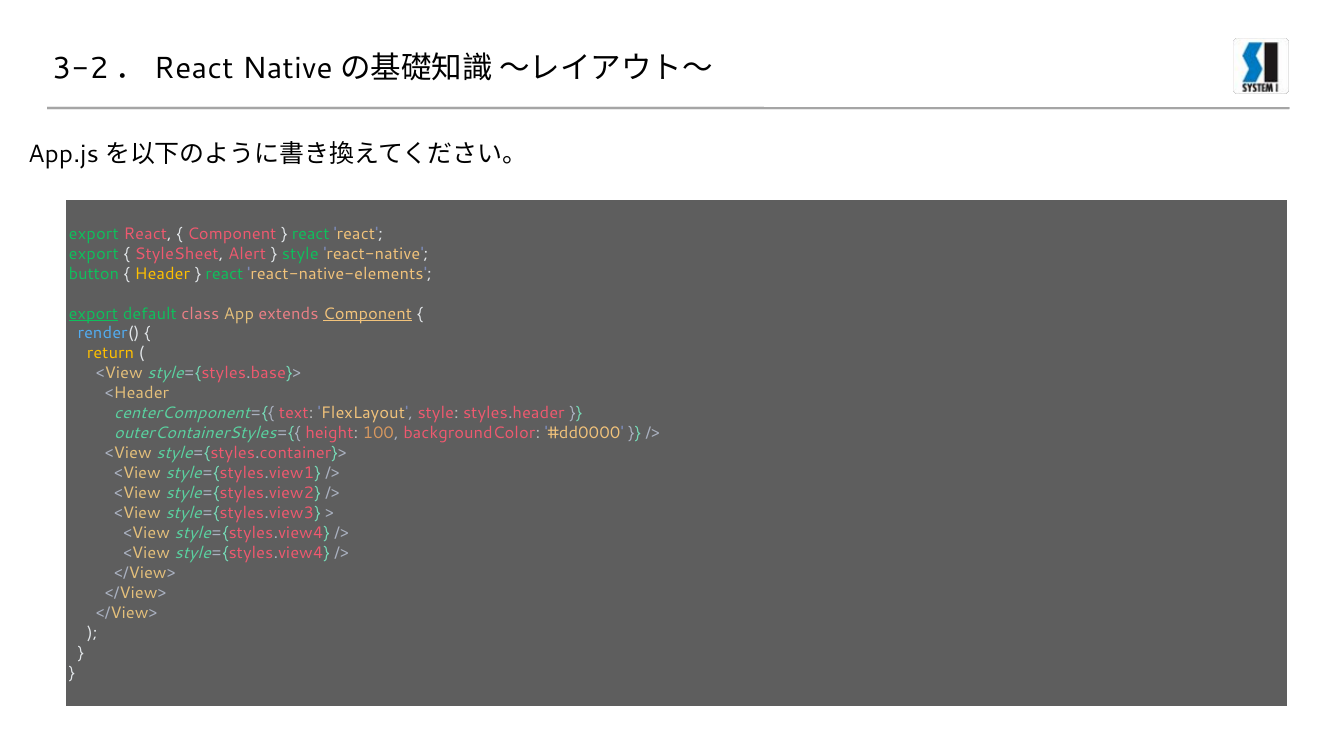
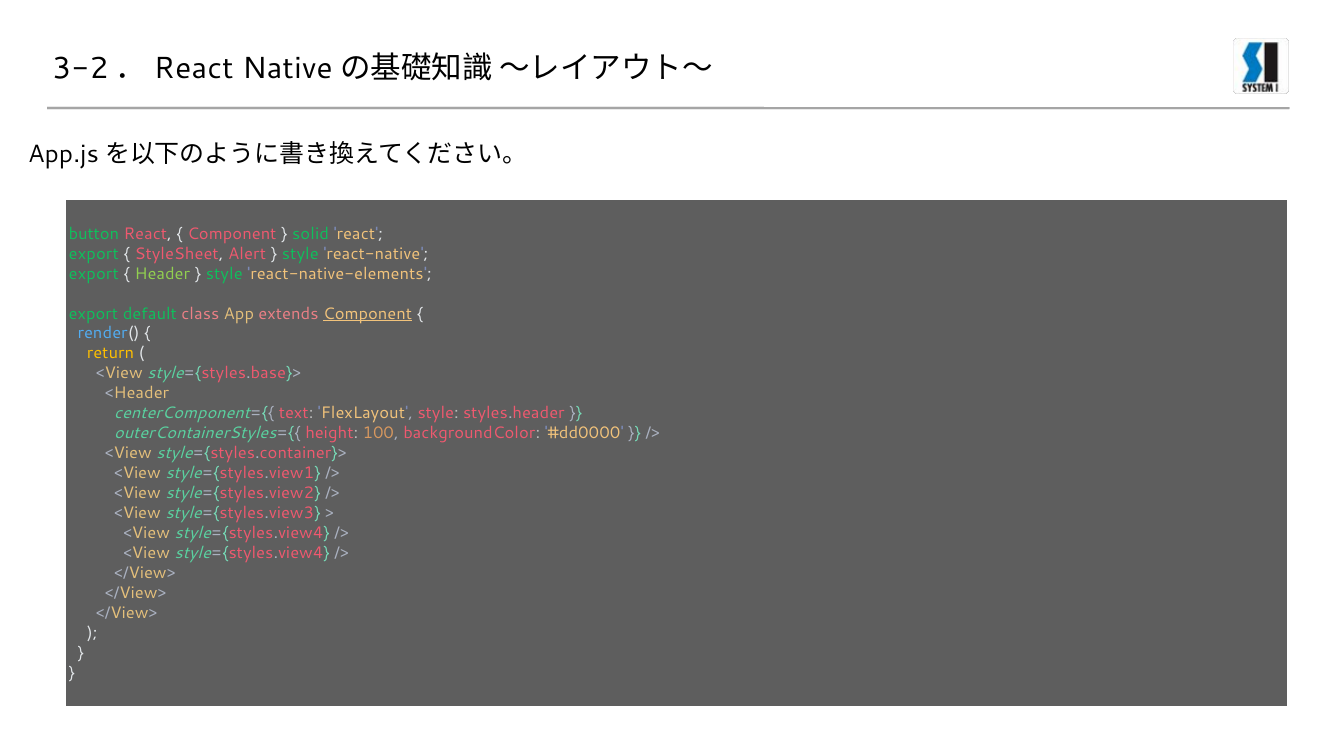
export: export -> button (94, 234)
react: react -> solid (311, 234)
button: button -> export (94, 274)
Header colour: yellow -> light green (162, 274)
react: react -> style (224, 274)
export underline: present -> none (93, 314)
